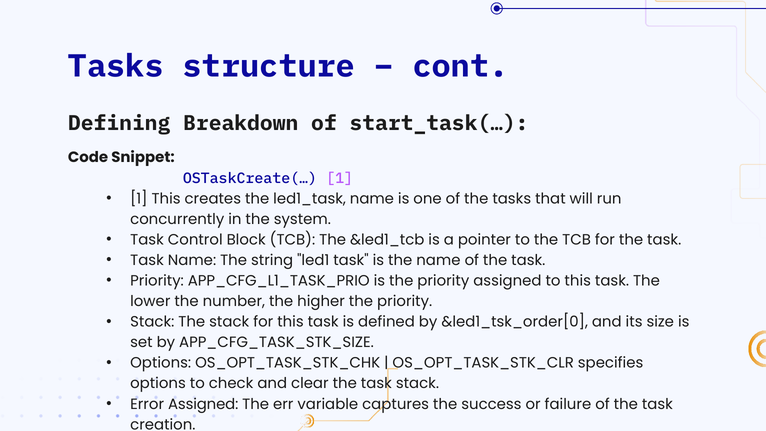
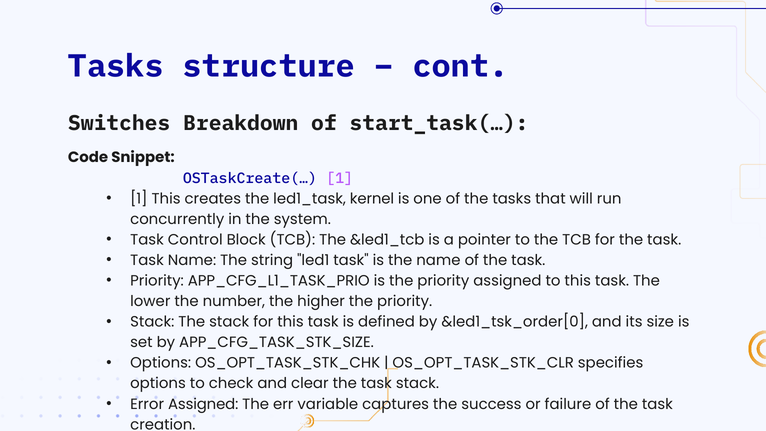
Defining: Defining -> Switches (119, 123)
led1_task name: name -> kernel (372, 199)
